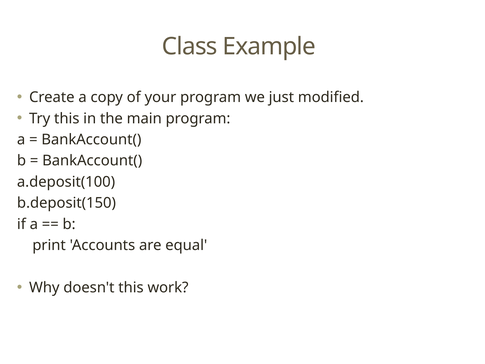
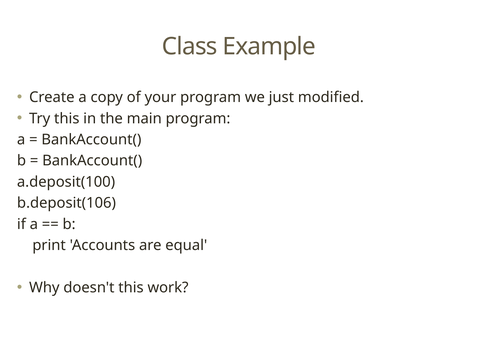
b.deposit(150: b.deposit(150 -> b.deposit(106 (66, 203)
